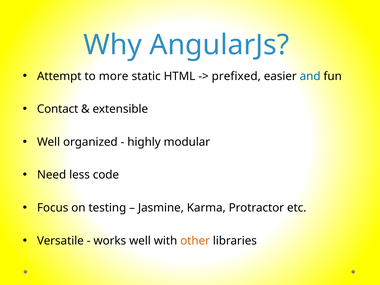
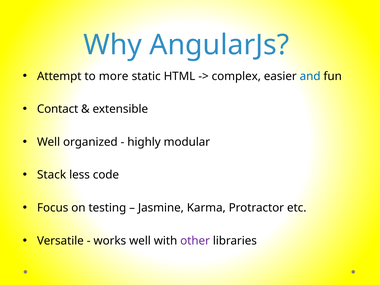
prefixed: prefixed -> complex (236, 76)
Need: Need -> Stack (52, 175)
other colour: orange -> purple (195, 241)
